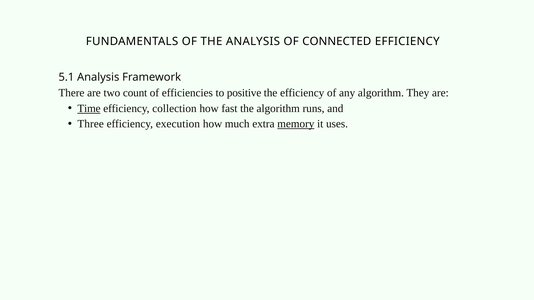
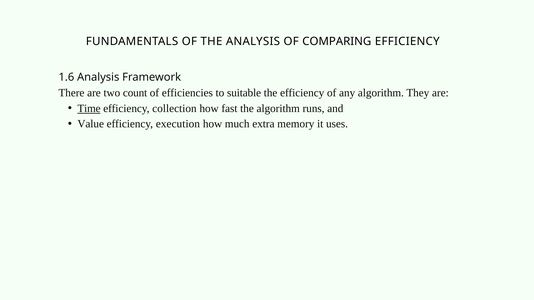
CONNECTED: CONNECTED -> COMPARING (337, 41)
5.1: 5.1 -> 1.6 (66, 77)
positive: positive -> suitable (244, 93)
Three: Three -> Value (91, 124)
memory underline: present -> none (296, 124)
